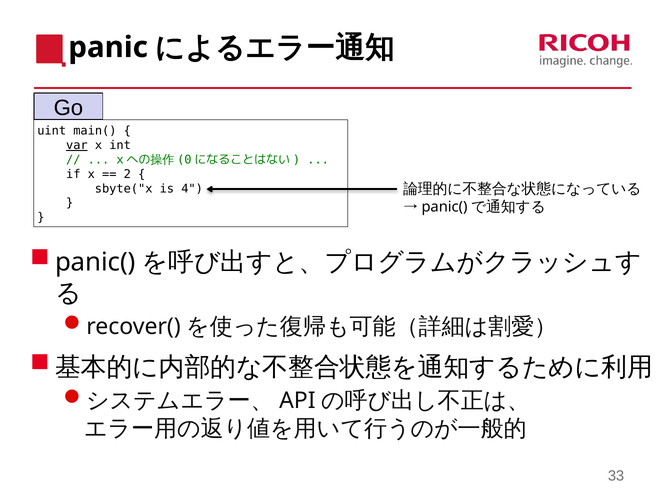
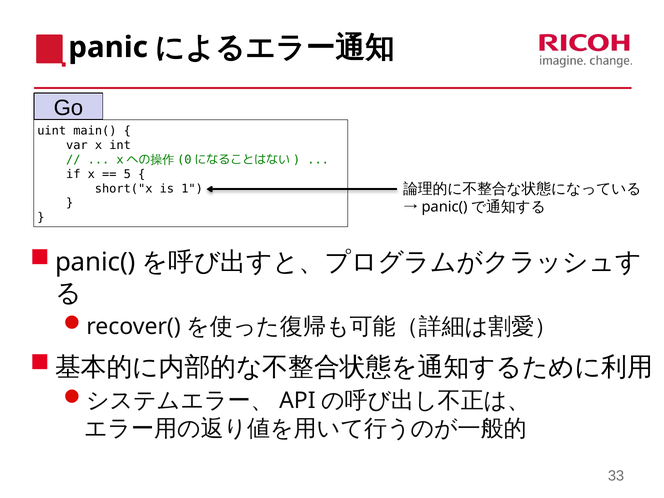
var underline: present -> none (77, 145)
2: 2 -> 5 (127, 174)
sbyte("x: sbyte("x -> short("x (124, 189)
4: 4 -> 1 (192, 189)
